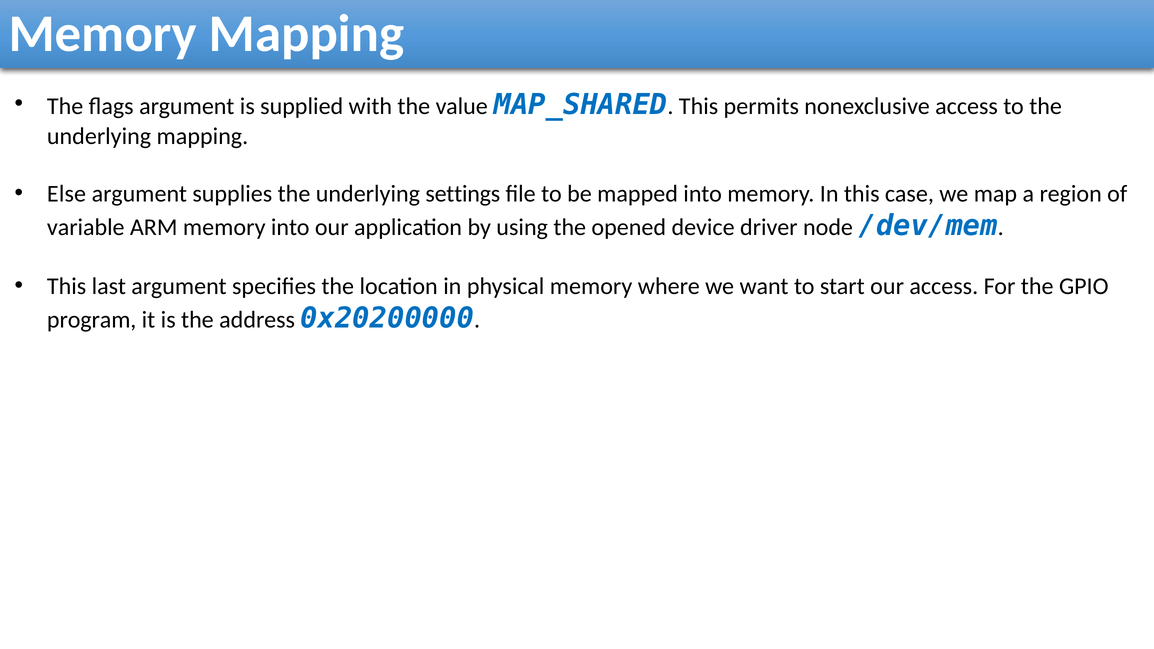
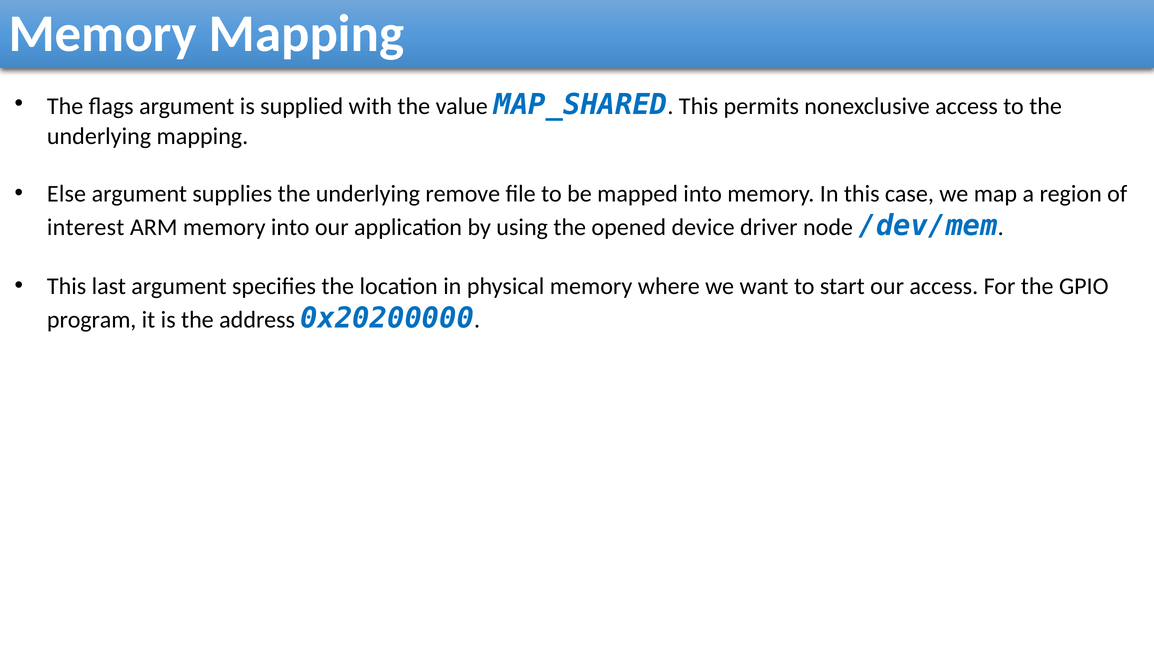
settings: settings -> remove (463, 194)
variable: variable -> interest (86, 228)
